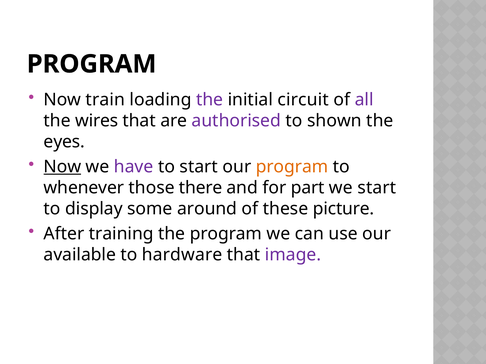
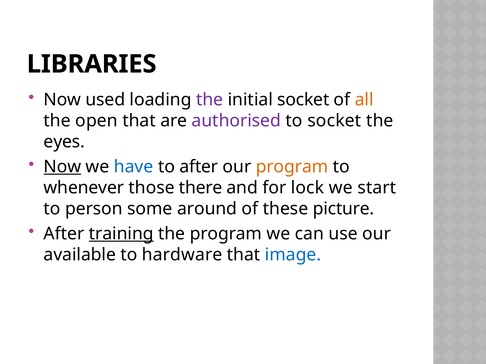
PROGRAM: PROGRAM -> LIBRARIES (92, 64)
train: train -> used (105, 100)
initial circuit: circuit -> socket (303, 100)
all colour: purple -> orange (364, 100)
wires: wires -> open (97, 121)
to shown: shown -> socket (334, 121)
have colour: purple -> blue (134, 167)
to start: start -> after (199, 167)
part: part -> lock (308, 188)
display: display -> person (94, 209)
training underline: none -> present (121, 234)
image colour: purple -> blue (293, 255)
